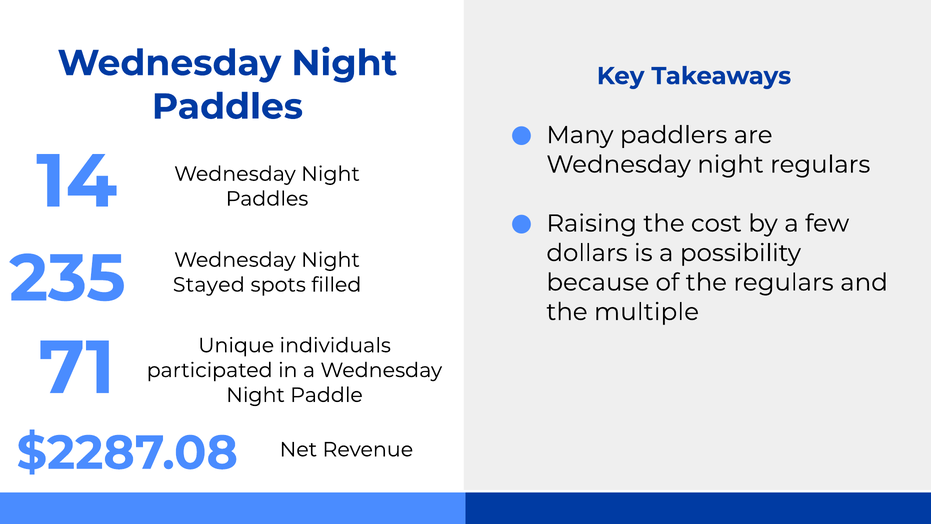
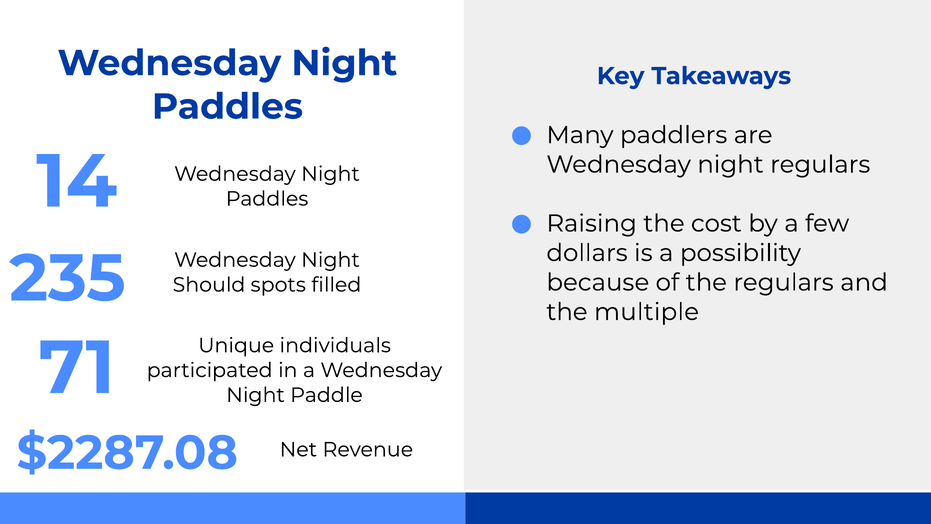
Stayed: Stayed -> Should (209, 285)
